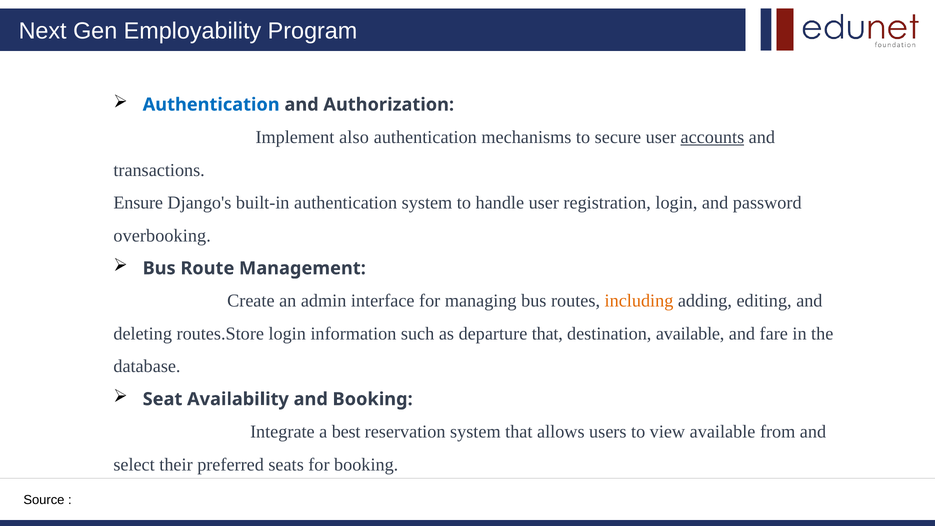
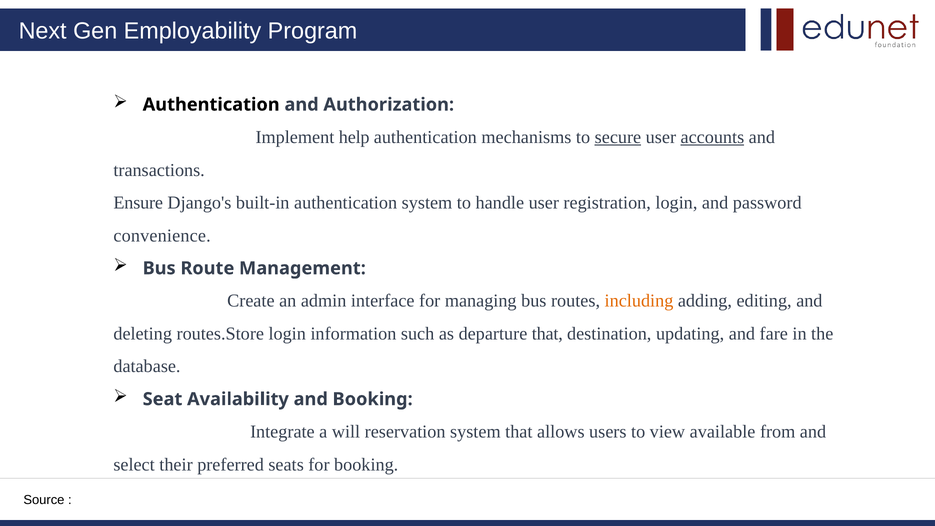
Authentication colour: blue -> black (211, 105)
also: also -> help (354, 137)
secure underline: none -> present (618, 137)
overbooking: overbooking -> convenience (162, 236)
destination available: available -> updating (690, 334)
best: best -> will (346, 432)
